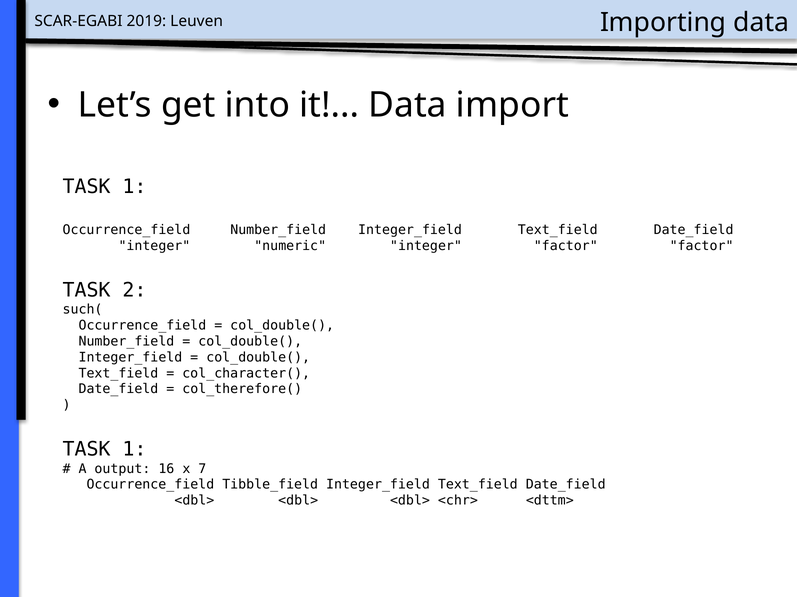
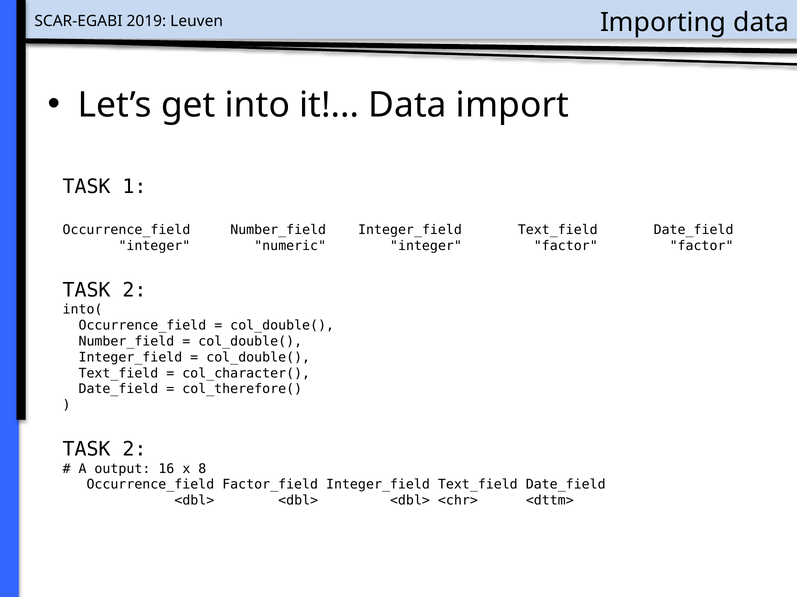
such(: such( -> into( (83, 310)
1: 1 -> 2 (134, 450)
7: 7 -> 8 (202, 469)
Tibble_field: Tibble_field -> Factor_field (270, 485)
